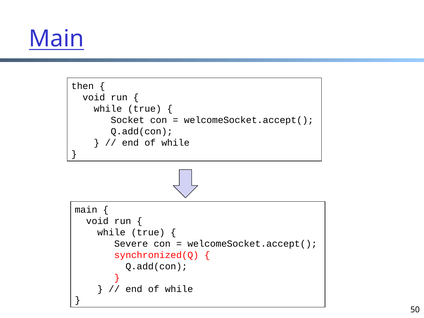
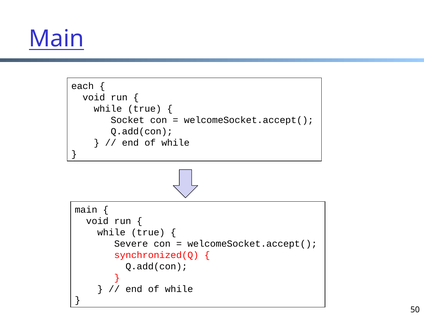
then: then -> each (83, 86)
